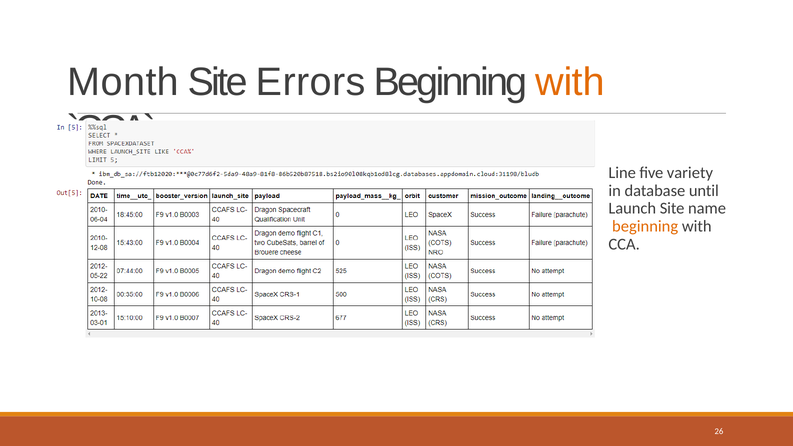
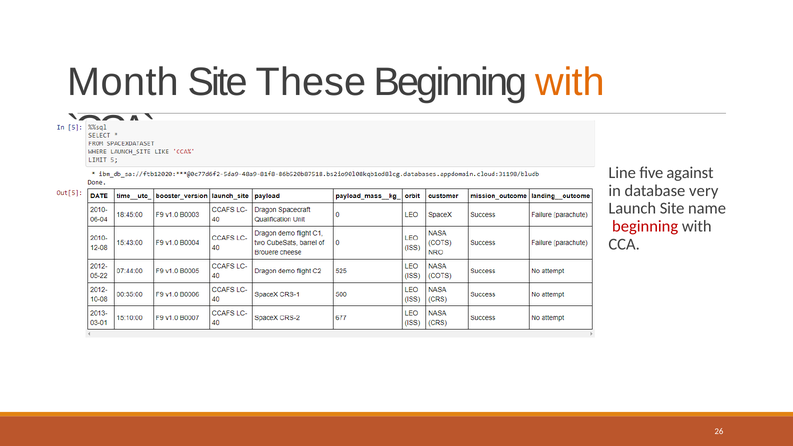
Errors: Errors -> These (311, 82)
variety: variety -> against (690, 173)
until: until -> very (704, 191)
beginning colour: orange -> red (645, 226)
